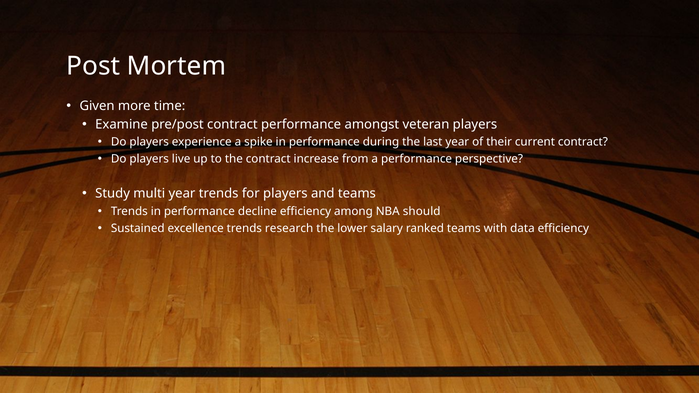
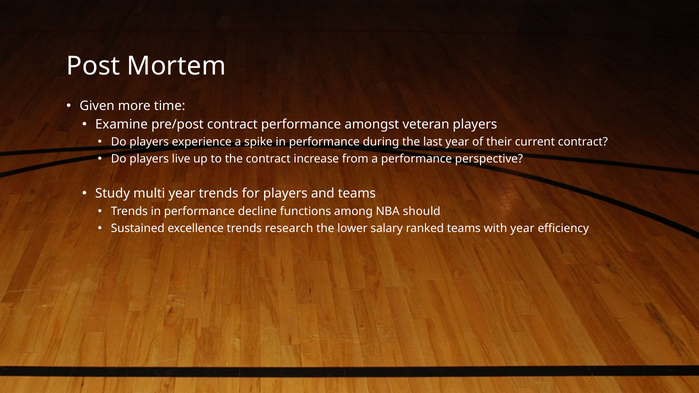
decline efficiency: efficiency -> functions (306, 211)
with data: data -> year (522, 228)
